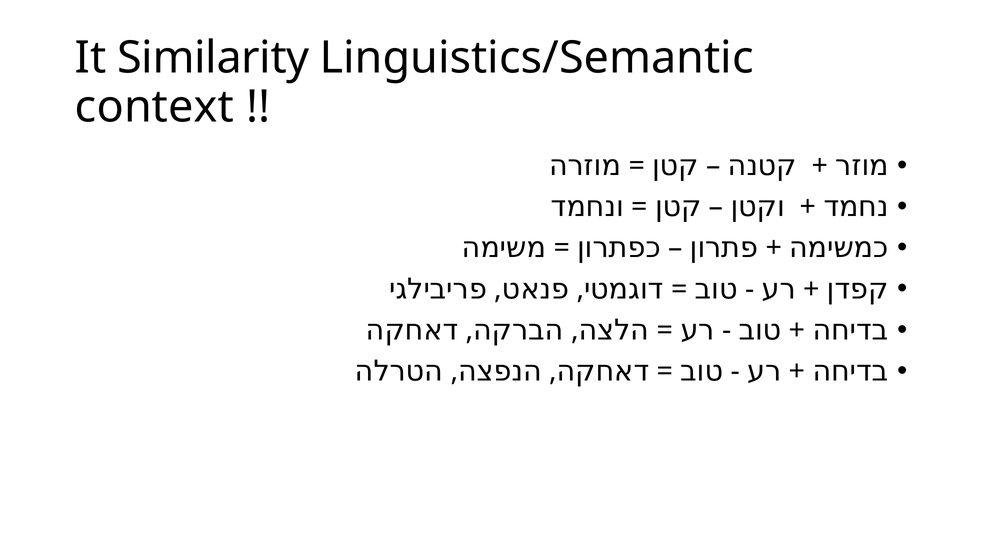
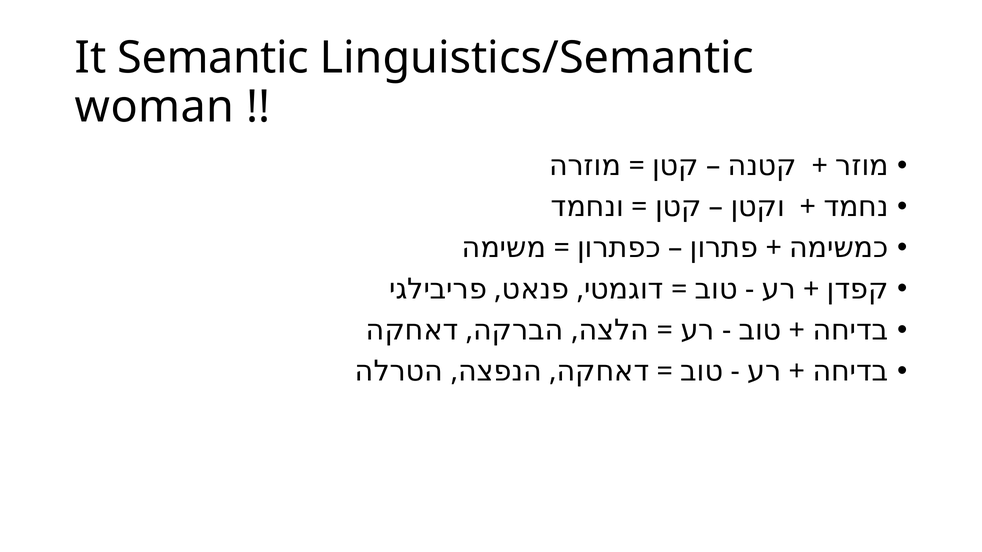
Similarity: Similarity -> Semantic (213, 58)
context: context -> woman (154, 107)
